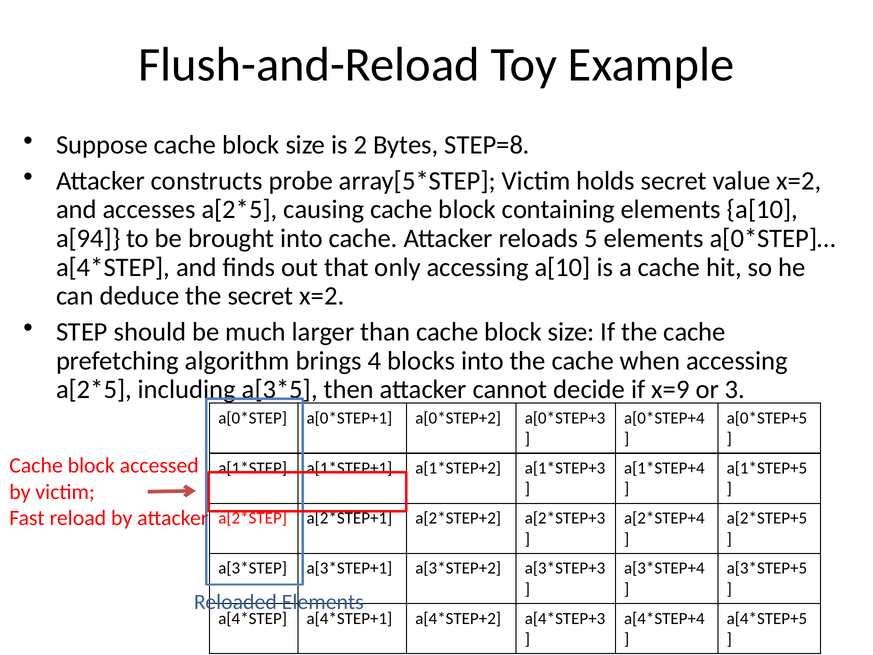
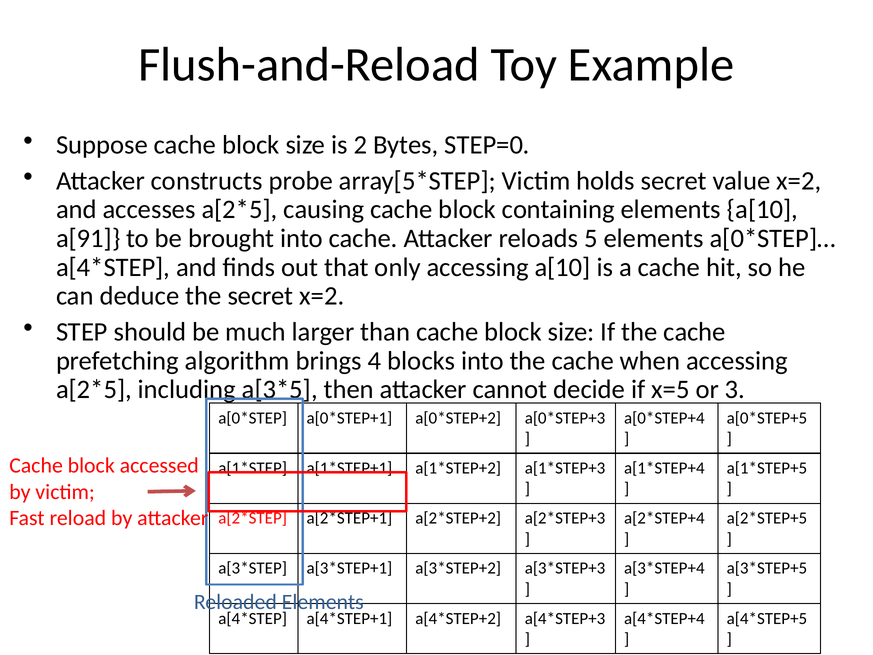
STEP=8: STEP=8 -> STEP=0 (487, 145)
a[94: a[94 -> a[91 (88, 238)
x=9: x=9 -> x=5 (670, 389)
